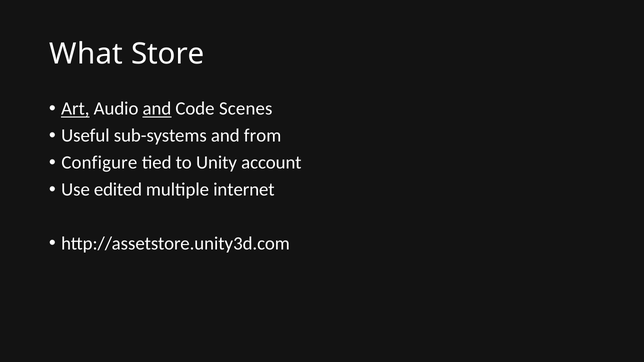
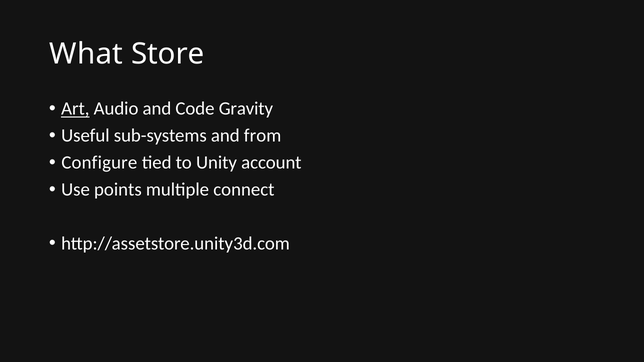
and underline: present -> none (157, 109)
Scenes: Scenes -> Gravity (246, 109)
edited: edited -> points (118, 190)
internet: internet -> connect (244, 190)
